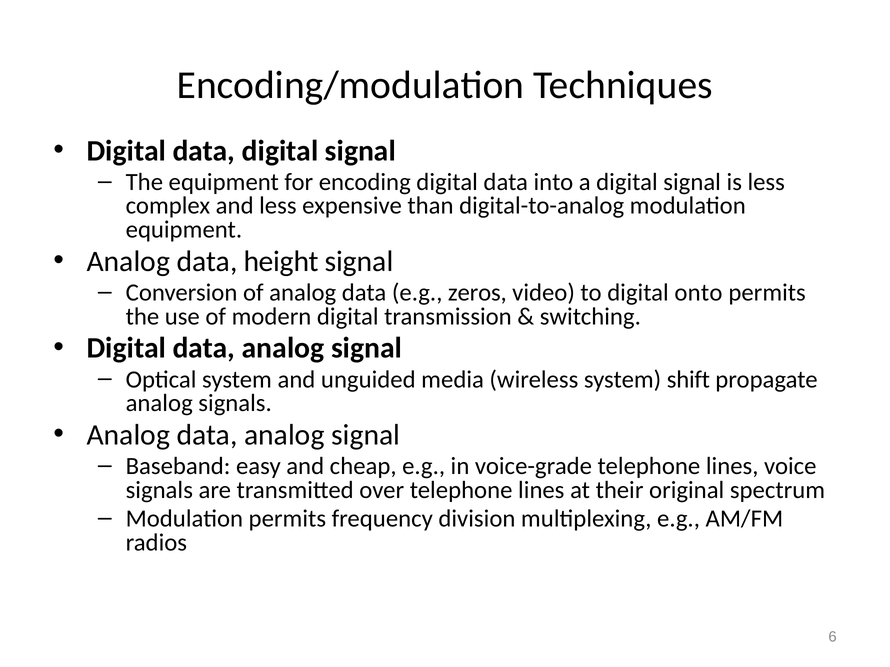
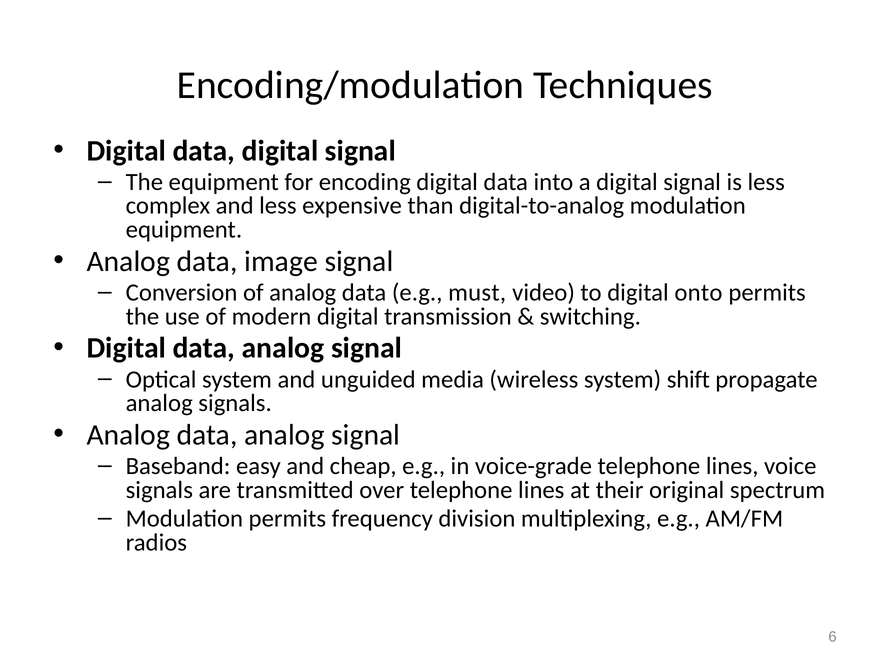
height: height -> image (281, 262)
zeros: zeros -> must (477, 293)
